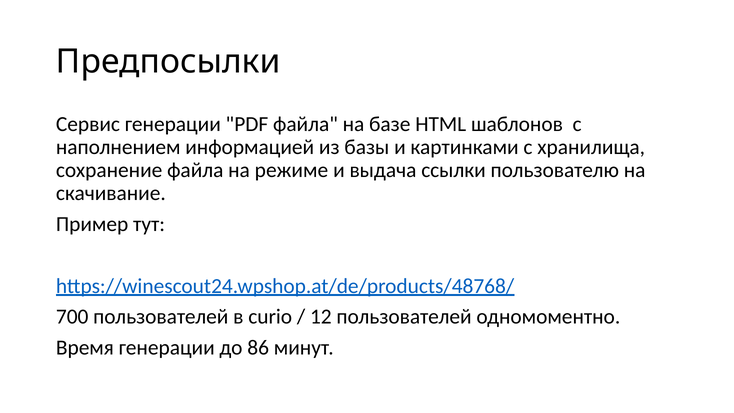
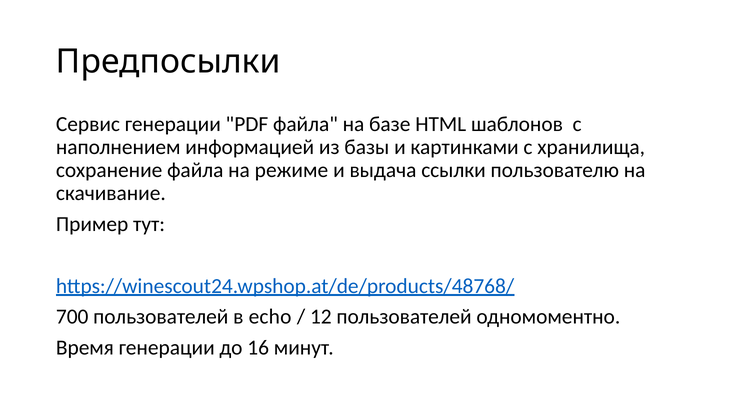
curio: curio -> echo (270, 317)
86: 86 -> 16 (258, 347)
